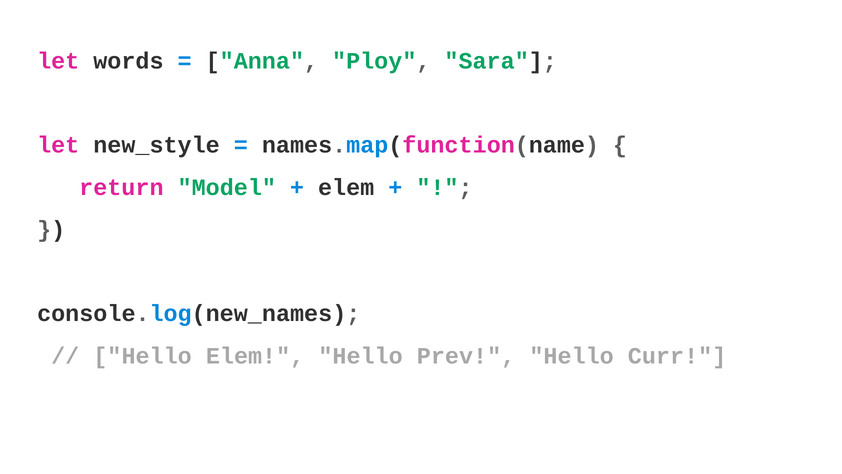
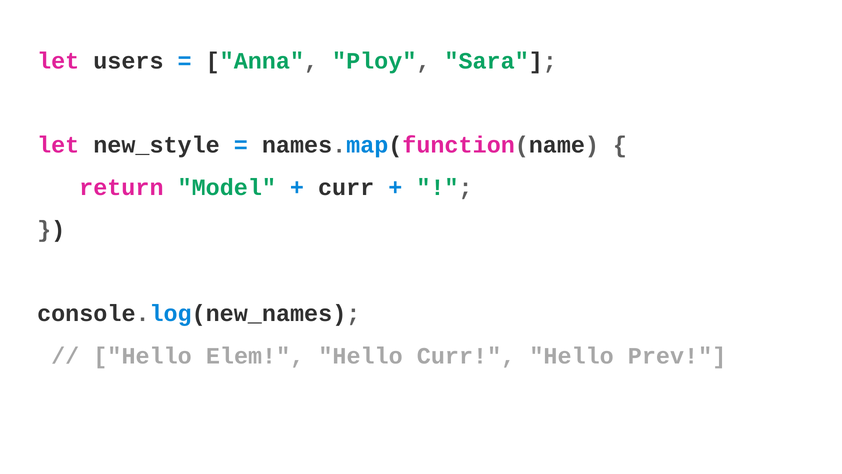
words: words -> users (128, 61)
elem: elem -> curr (346, 187)
Hello Prev: Prev -> Curr (466, 356)
Curr: Curr -> Prev (677, 356)
